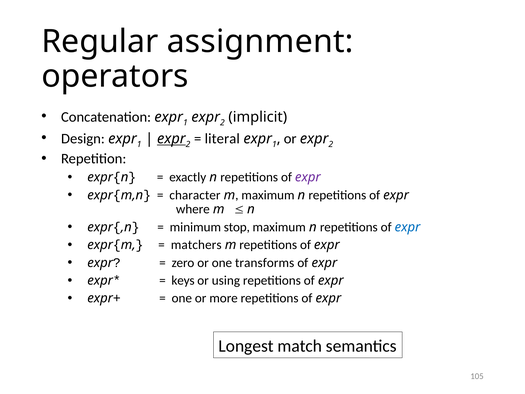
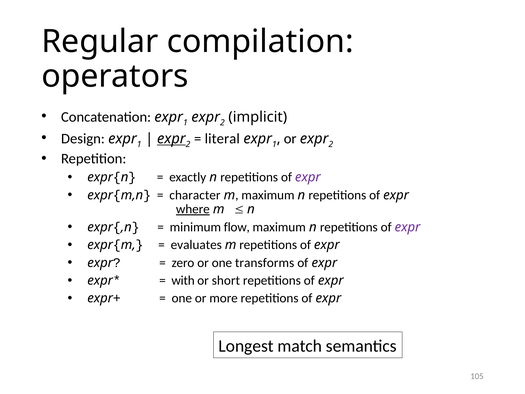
assignment: assignment -> compilation (260, 41)
where underline: none -> present (193, 209)
stop: stop -> flow (237, 227)
expr colour: blue -> purple (408, 227)
matchers: matchers -> evaluates (196, 245)
keys: keys -> with (183, 280)
using: using -> short (226, 280)
